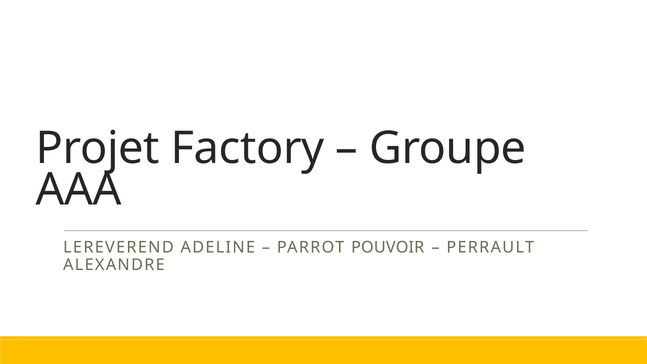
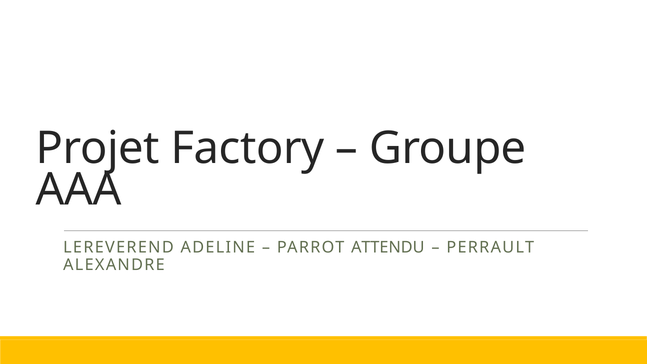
POUVOIR: POUVOIR -> ATTENDU (388, 248)
